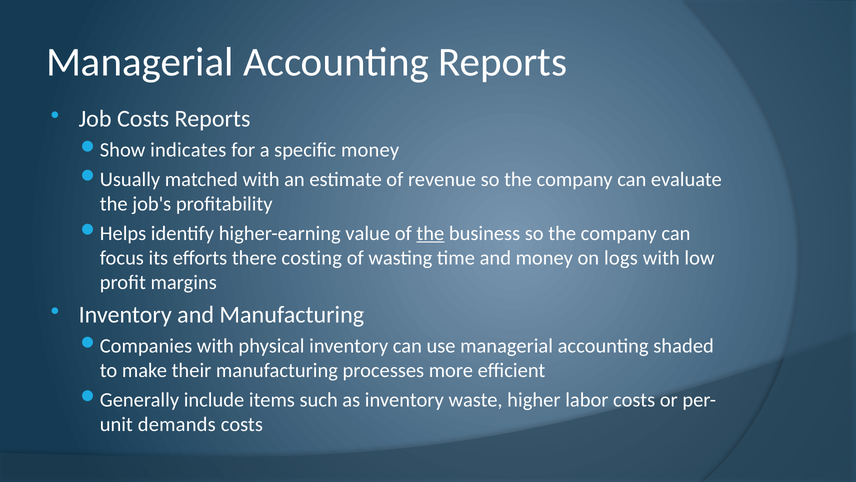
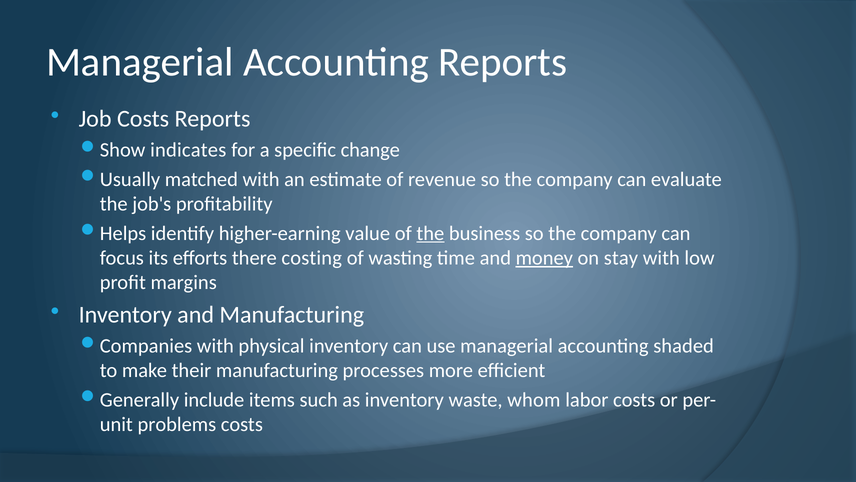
specific money: money -> change (370, 150)
money underline: none -> present (544, 258)
logs: logs -> stay (621, 258)
higher: higher -> whom (534, 399)
demands: demands -> problems (177, 424)
